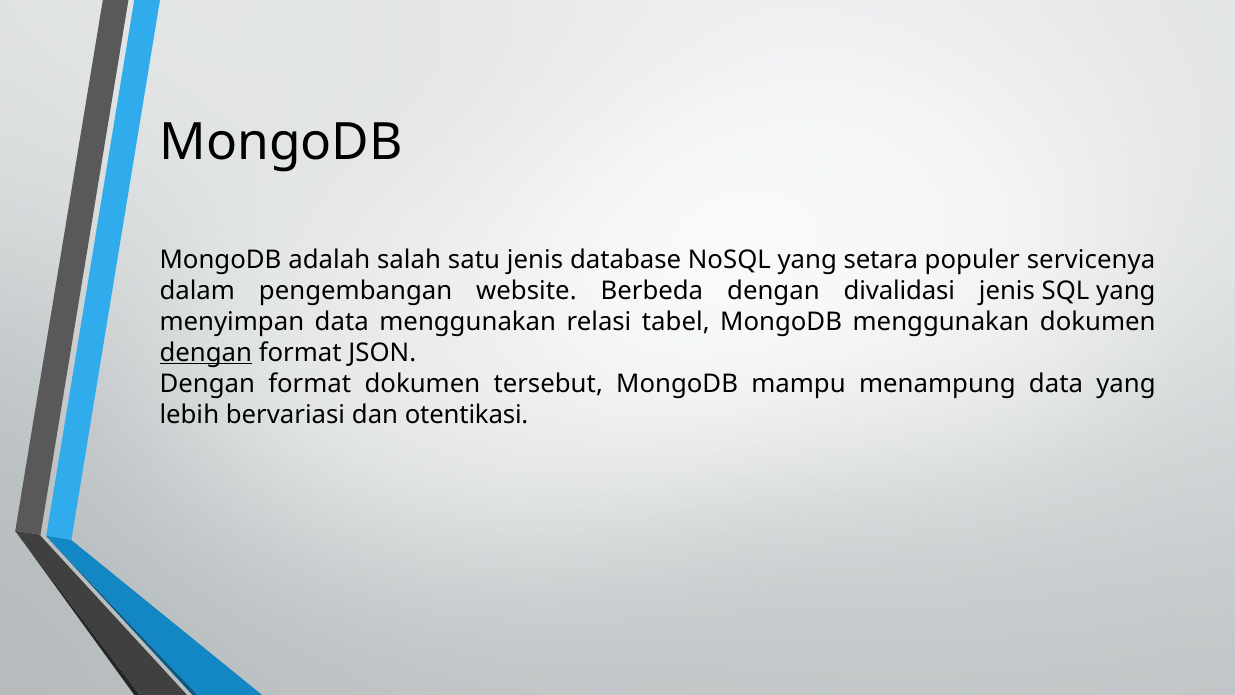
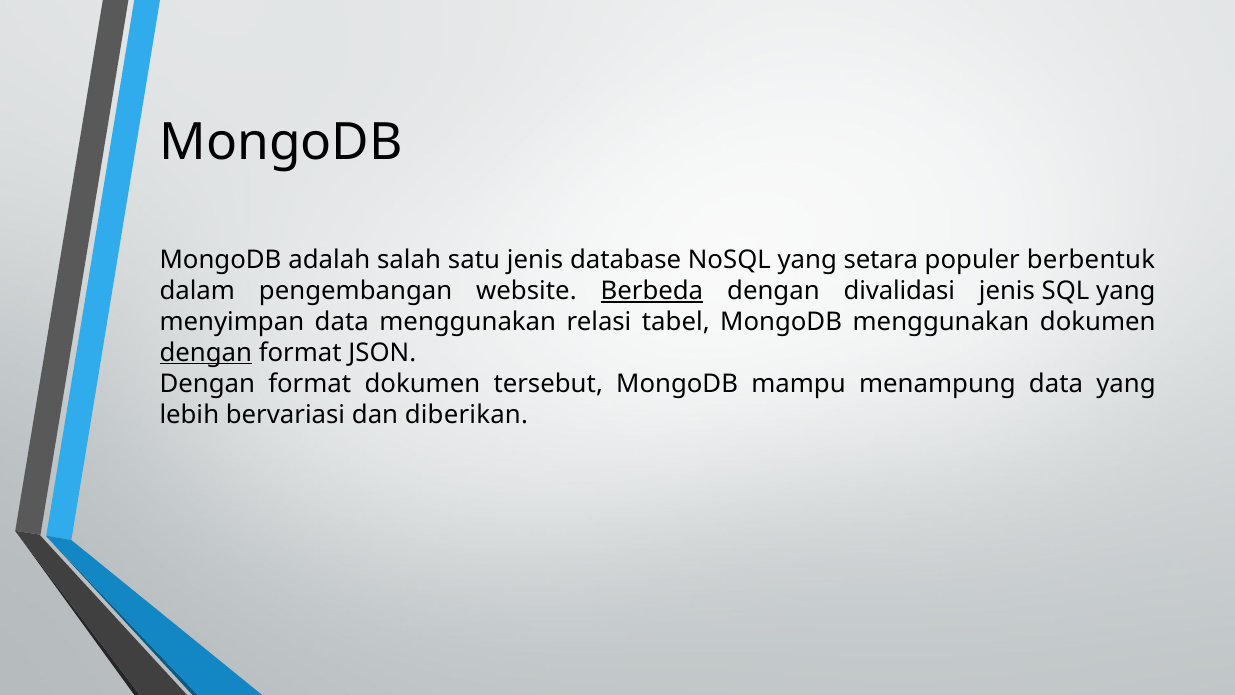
servicenya: servicenya -> berbentuk (1091, 260)
Berbeda underline: none -> present (652, 291)
otentikasi: otentikasi -> diberikan (466, 414)
